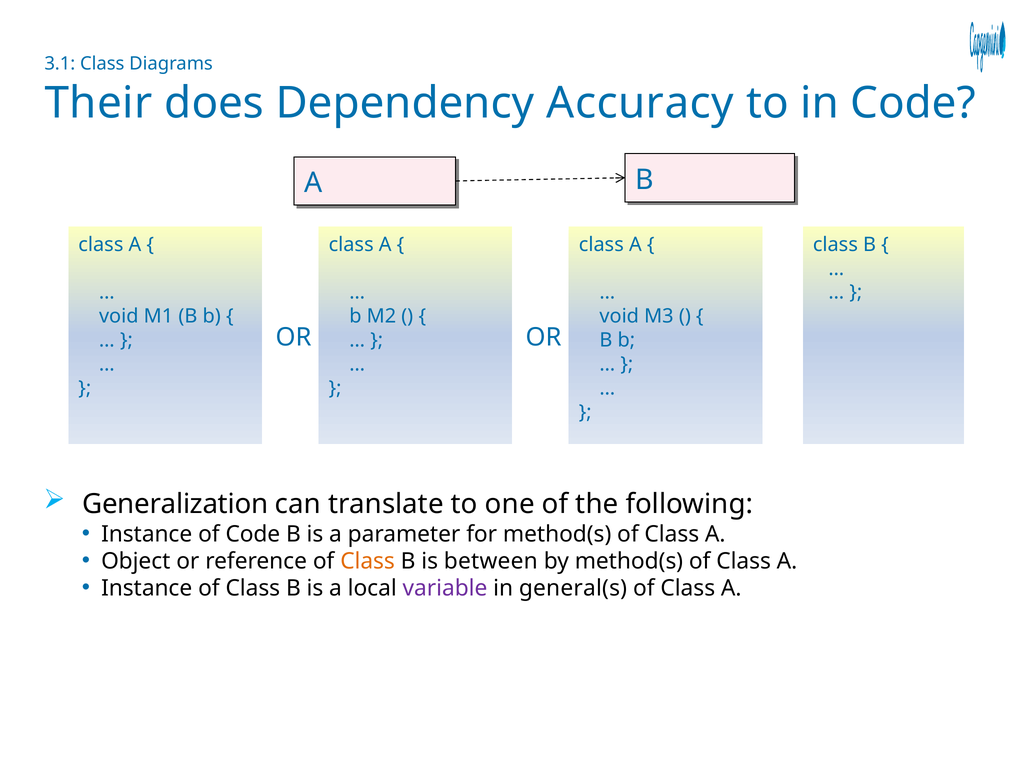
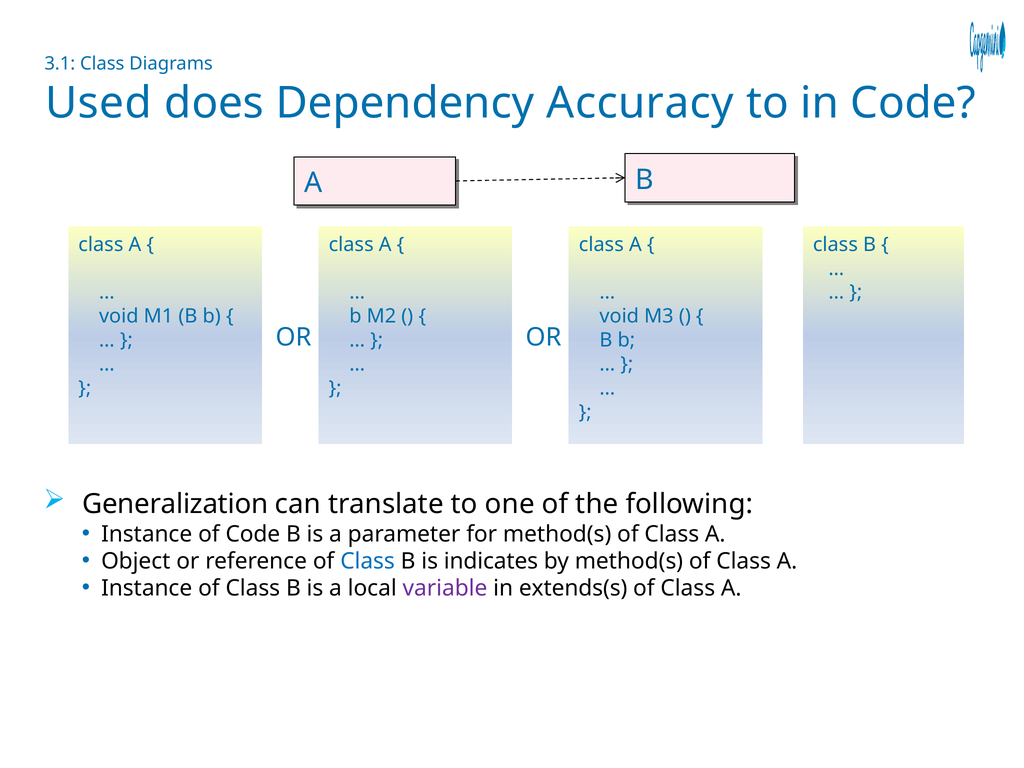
Their: Their -> Used (99, 103)
Class colour: orange -> blue (368, 561)
between: between -> indicates (491, 561)
general(s: general(s -> extends(s (573, 588)
